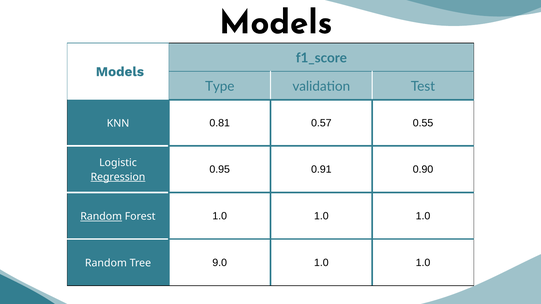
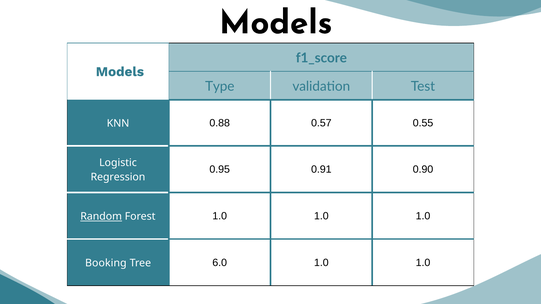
0.81: 0.81 -> 0.88 (220, 123)
Regression underline: present -> none (118, 177)
Random: Random -> Booking (106, 263)
9.0: 9.0 -> 6.0 (220, 263)
